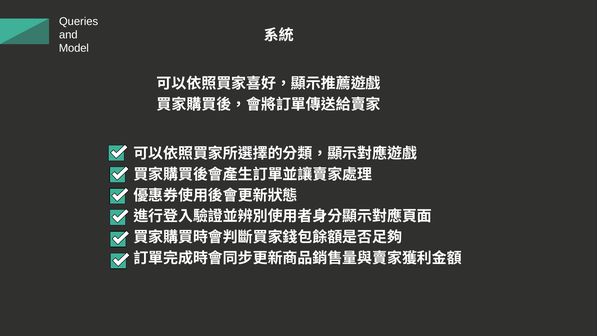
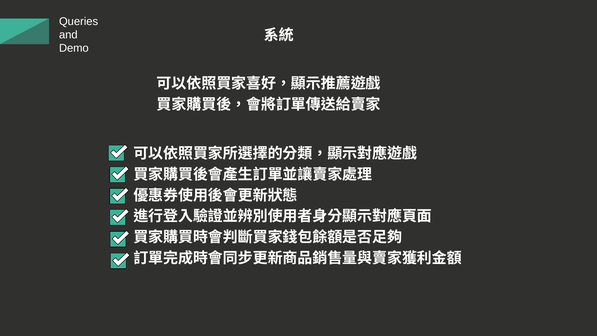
Model: Model -> Demo (74, 48)
